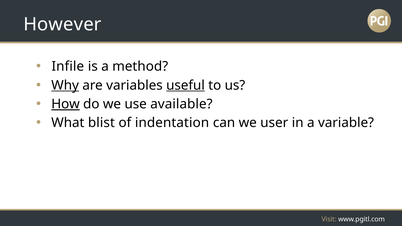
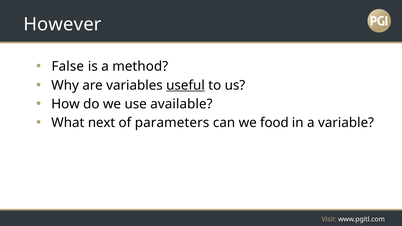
Infile: Infile -> False (68, 67)
Why underline: present -> none (65, 85)
How underline: present -> none (66, 104)
blist: blist -> next (102, 123)
indentation: indentation -> parameters (172, 123)
user: user -> food (274, 123)
